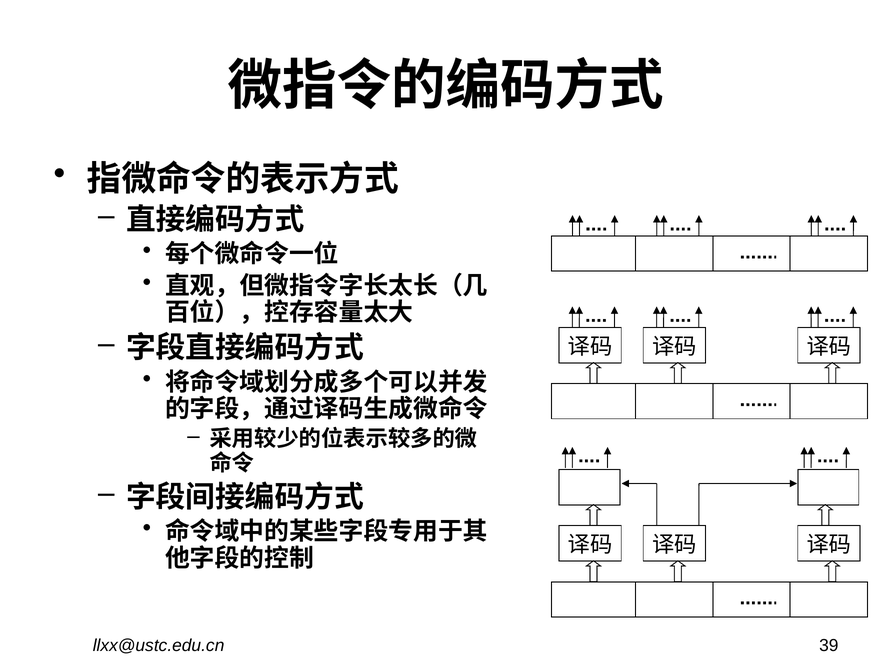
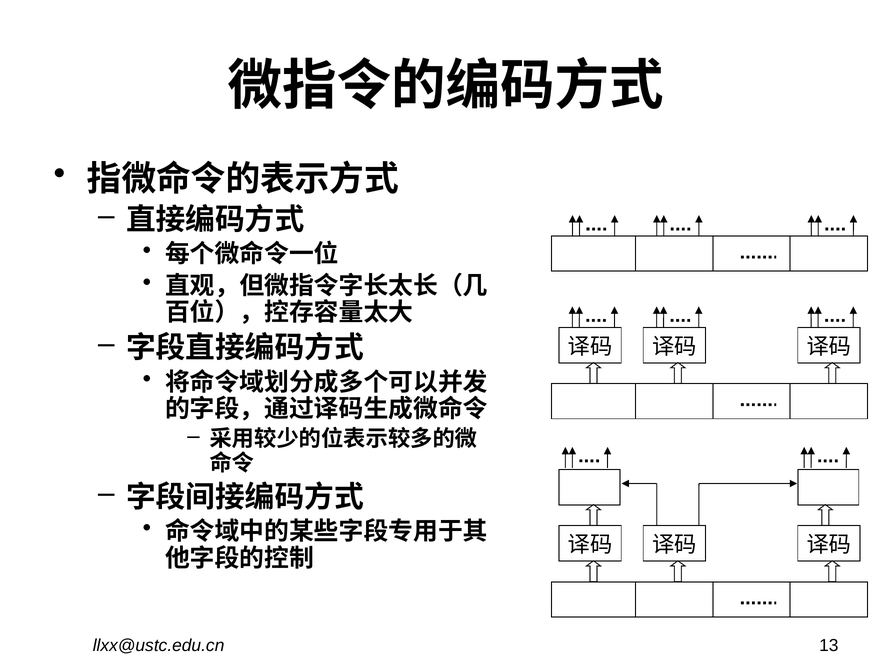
39: 39 -> 13 (829, 646)
